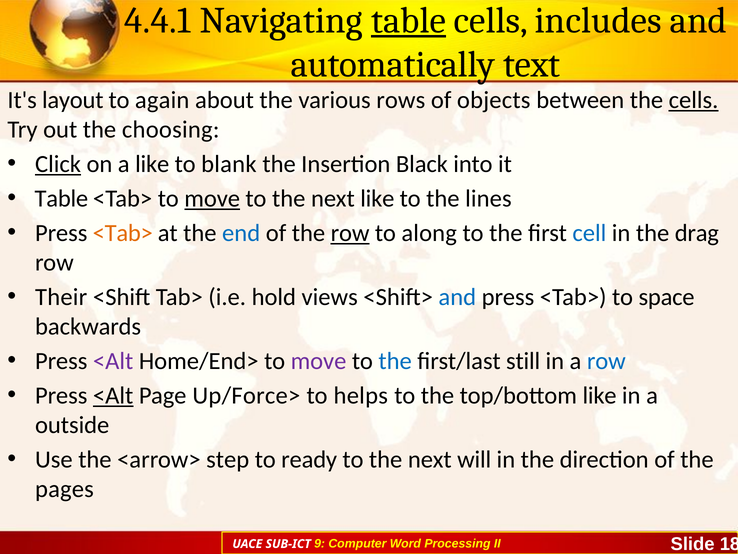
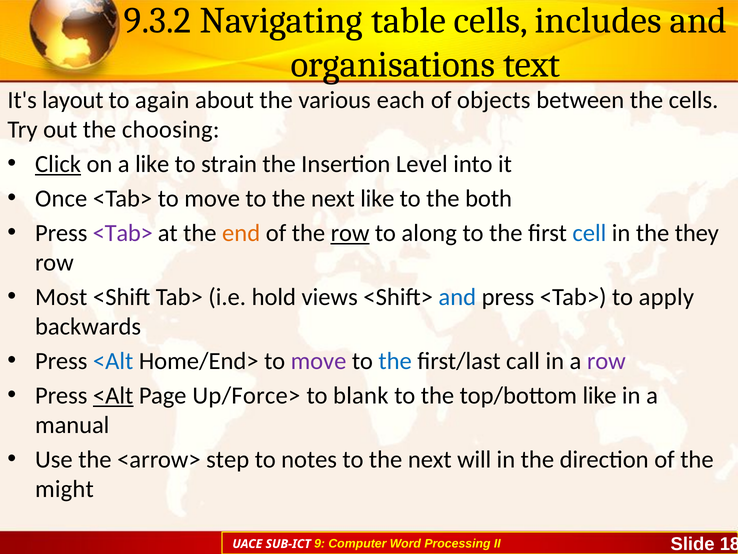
4.4.1: 4.4.1 -> 9.3.2 (158, 20)
table underline: present -> none (408, 20)
automatically: automatically -> organisations (393, 65)
rows: rows -> each (401, 100)
cells underline: present -> none (694, 100)
blank: blank -> strain (229, 164)
Black: Black -> Level (422, 164)
Table: Table -> Once (61, 199)
move underline: present -> none (212, 199)
lines: lines -> both (489, 199)
<Tab> colour: orange -> purple (123, 233)
end colour: blue -> orange (241, 233)
drag: drag -> they (697, 233)
Their: Their -> Most (61, 297)
space: space -> apply (666, 297)
<Alt colour: purple -> blue (113, 361)
still: still -> call (523, 361)
row colour: blue -> purple (606, 361)
helps: helps -> blank (361, 395)
outside: outside -> manual (72, 425)
ready: ready -> notes (309, 459)
pages: pages -> might (64, 489)
